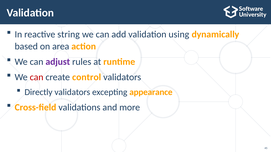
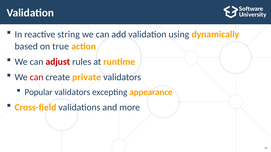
area: area -> true (61, 46)
adjust colour: purple -> red (58, 62)
control: control -> private (87, 77)
Directly: Directly -> Popular (39, 92)
